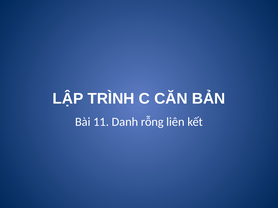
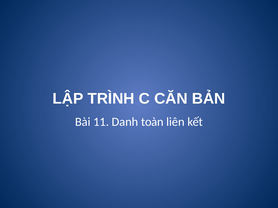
rỗng: rỗng -> toàn (152, 122)
